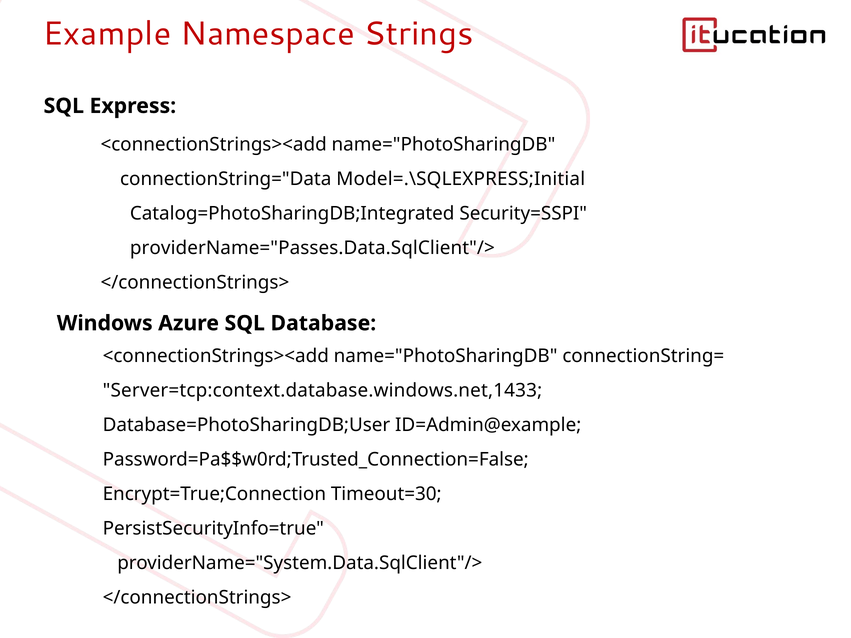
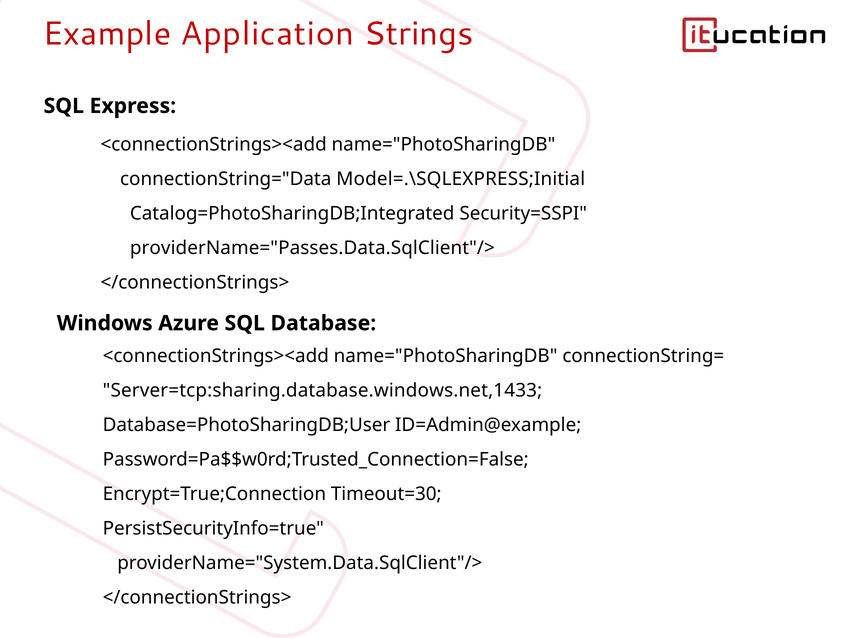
Namespace: Namespace -> Application (267, 34)
Server=tcp:context.database.windows.net,1433: Server=tcp:context.database.windows.net,1433 -> Server=tcp:sharing.database.windows.net,1433 (322, 391)
